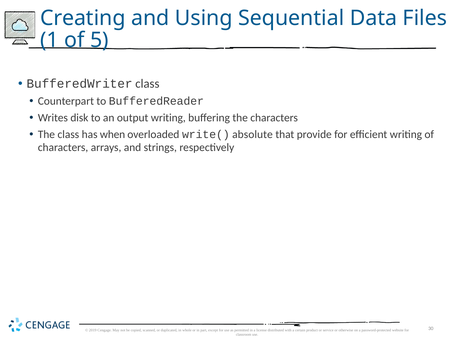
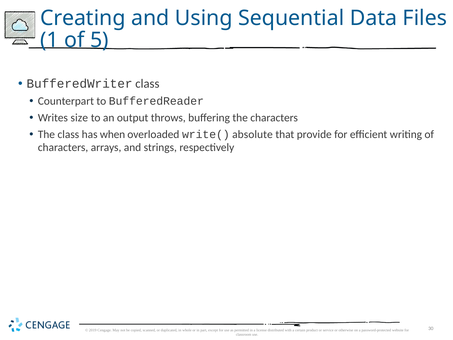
disk: disk -> size (79, 118)
output writing: writing -> throws (168, 118)
